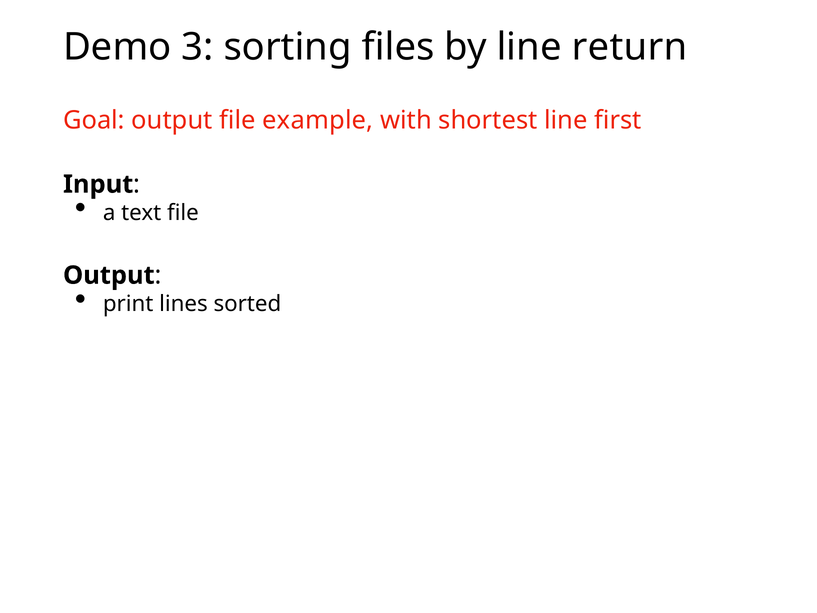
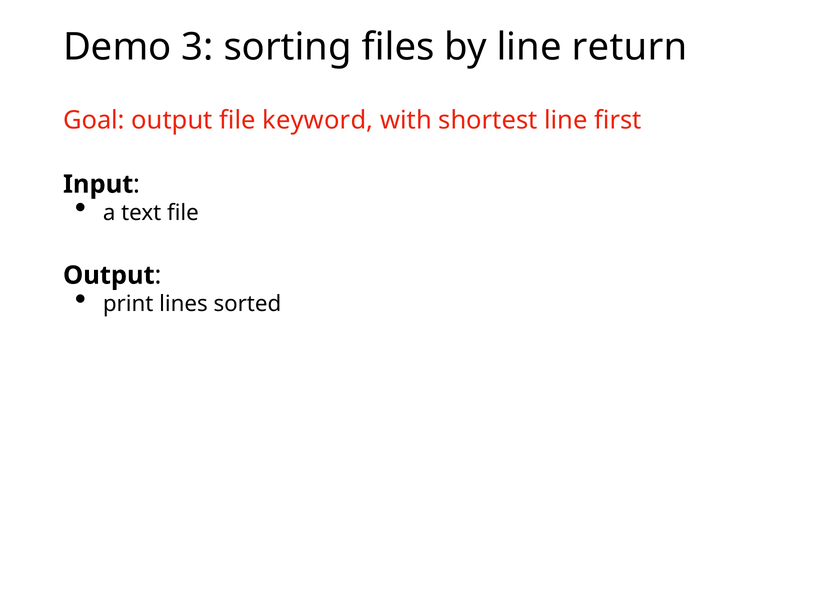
example: example -> keyword (318, 120)
